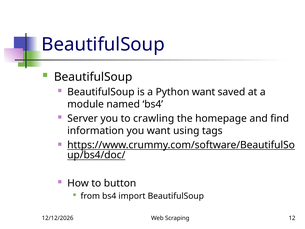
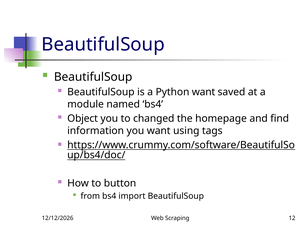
Server: Server -> Object (83, 118)
crawling: crawling -> changed (154, 118)
